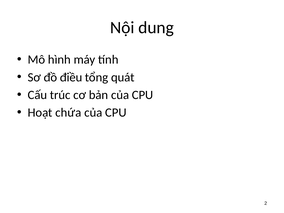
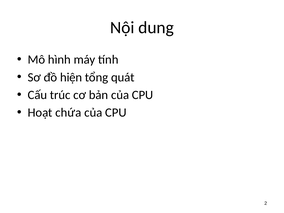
điều: điều -> hiện (71, 77)
